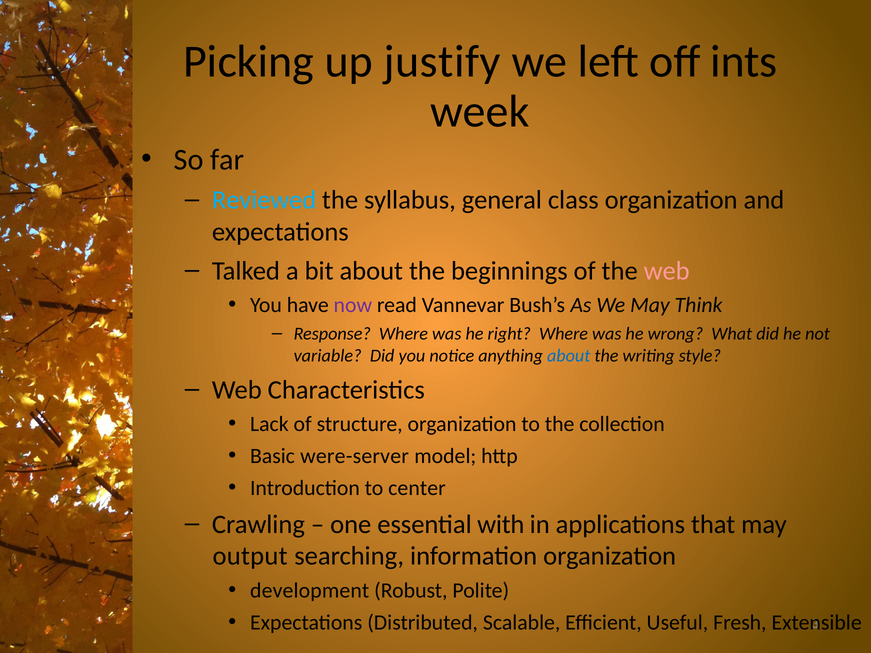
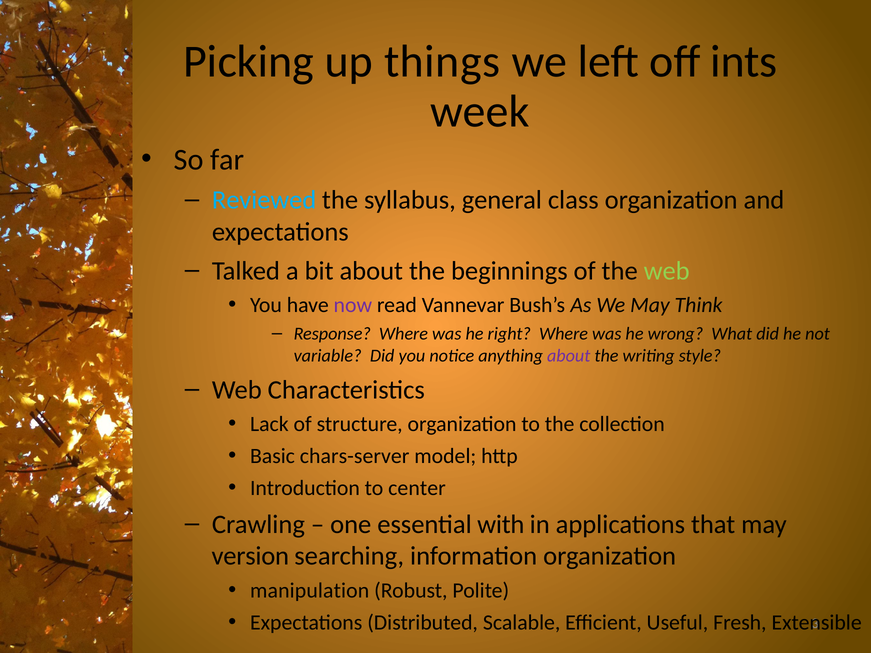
justify: justify -> things (442, 62)
web colour: pink -> light green (667, 271)
about colour: blue -> purple (569, 356)
were-server: were-server -> chars-server (355, 456)
output: output -> version (250, 556)
development: development -> manipulation (310, 591)
